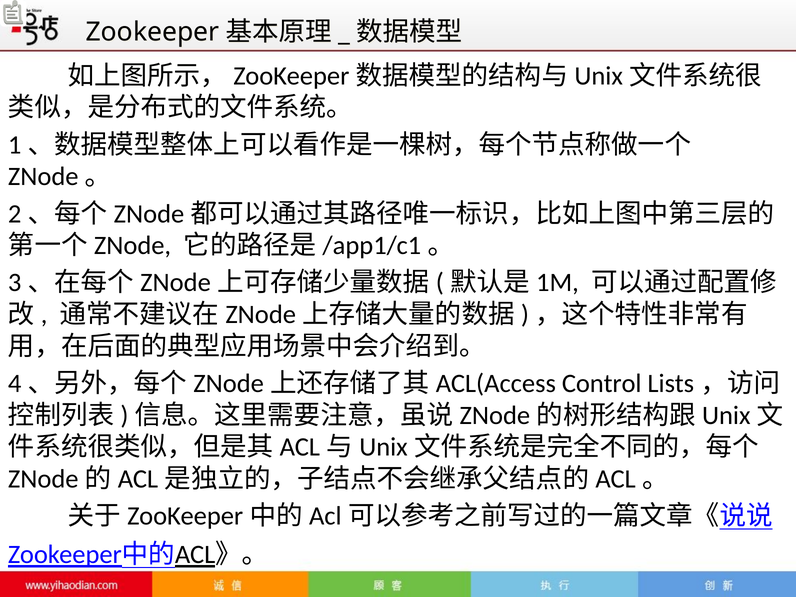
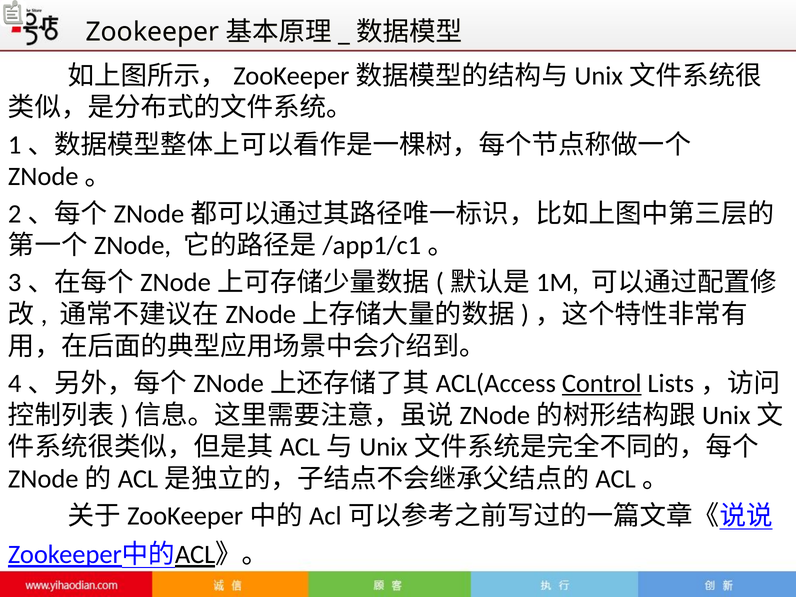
Control underline: none -> present (602, 384)
